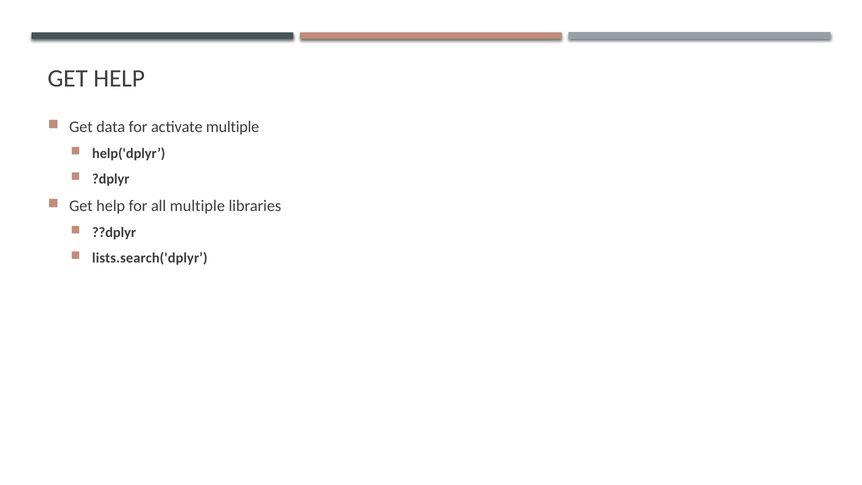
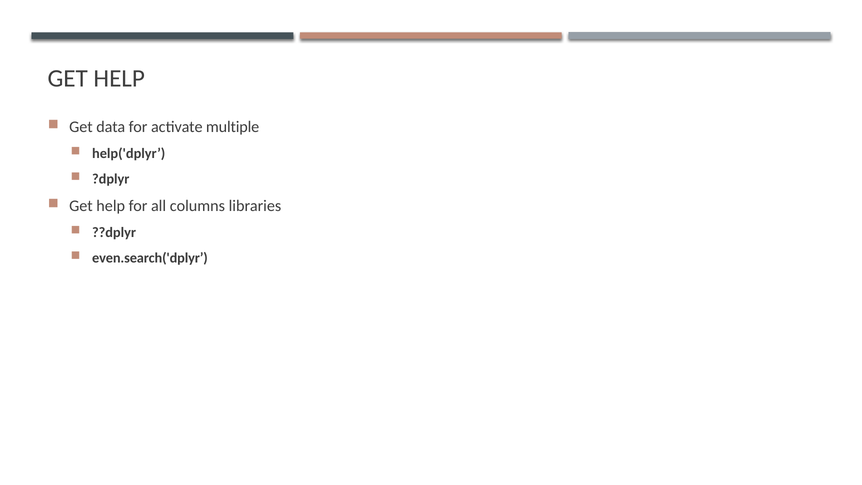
all multiple: multiple -> columns (197, 206)
lists.search('dplyr: lists.search('dplyr -> even.search('dplyr (150, 258)
